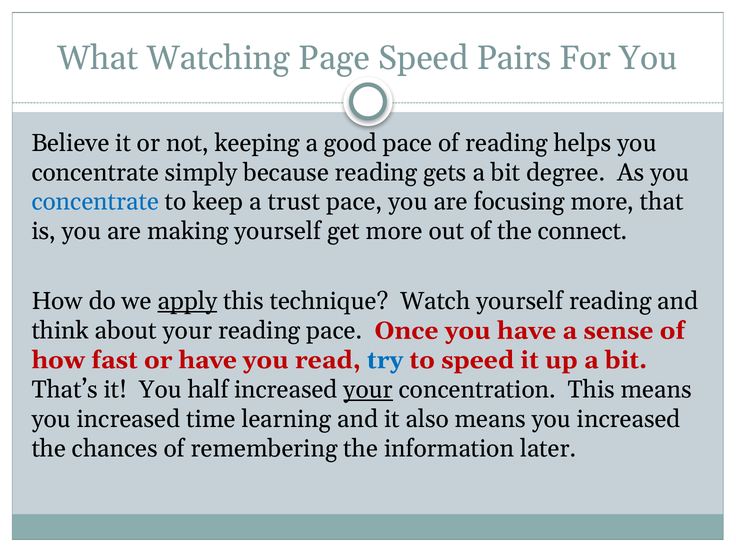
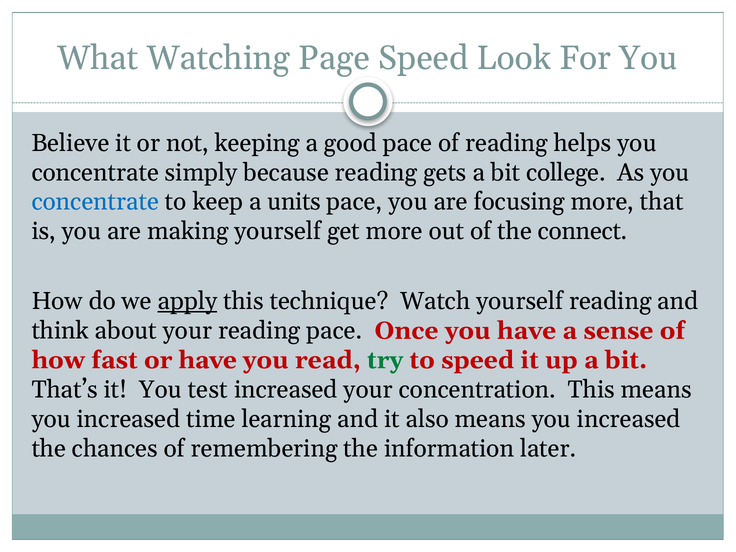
Pairs: Pairs -> Look (514, 58)
degree: degree -> college (566, 172)
trust: trust -> units (294, 202)
try colour: blue -> green (385, 360)
half: half -> test (208, 390)
your underline: present -> none (368, 390)
